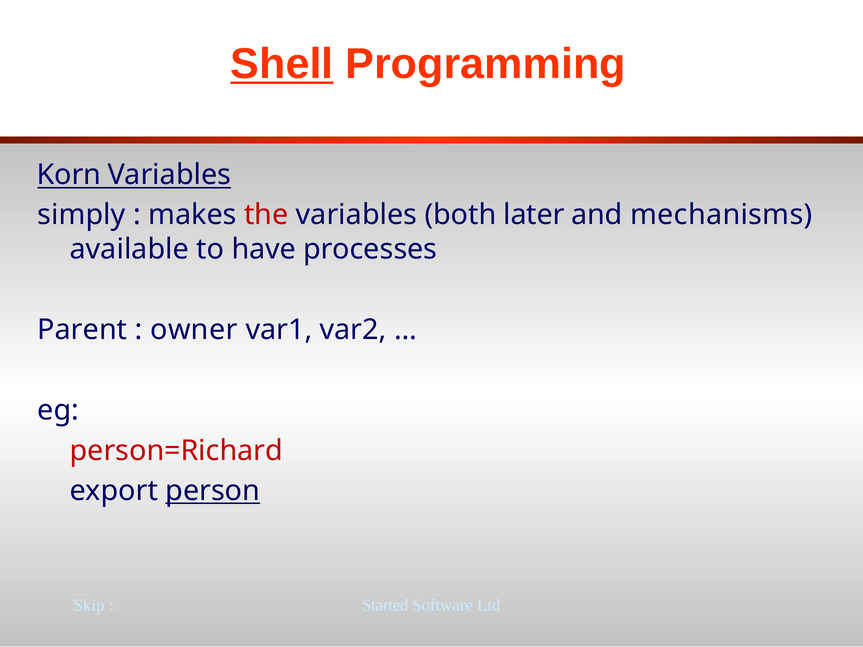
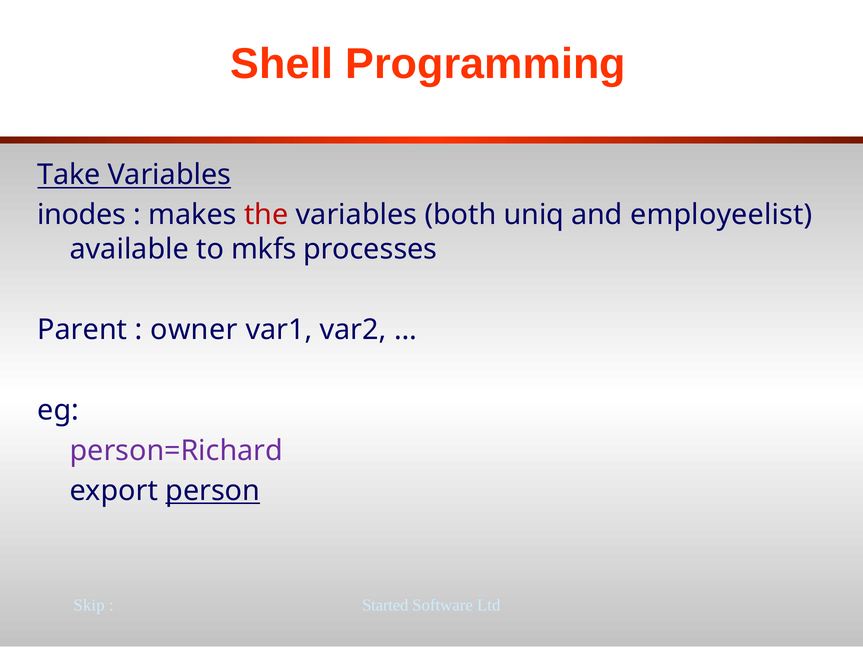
Shell underline: present -> none (282, 64)
Korn: Korn -> Take (69, 175)
simply: simply -> inodes (82, 215)
later: later -> uniq (534, 215)
mechanisms: mechanisms -> employeelist (721, 215)
have: have -> mkfs (264, 249)
person=Richard colour: red -> purple (176, 451)
